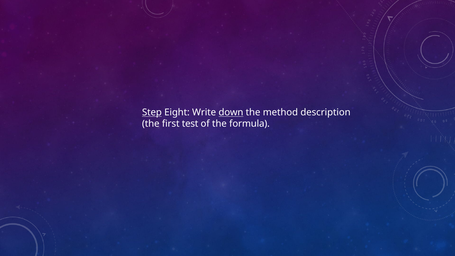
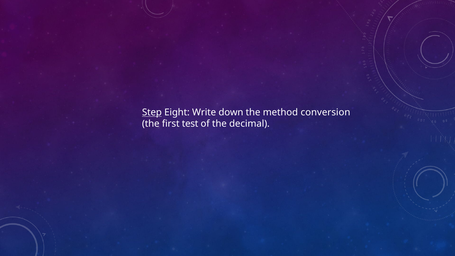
down underline: present -> none (231, 112)
description: description -> conversion (325, 112)
formula: formula -> decimal (249, 124)
